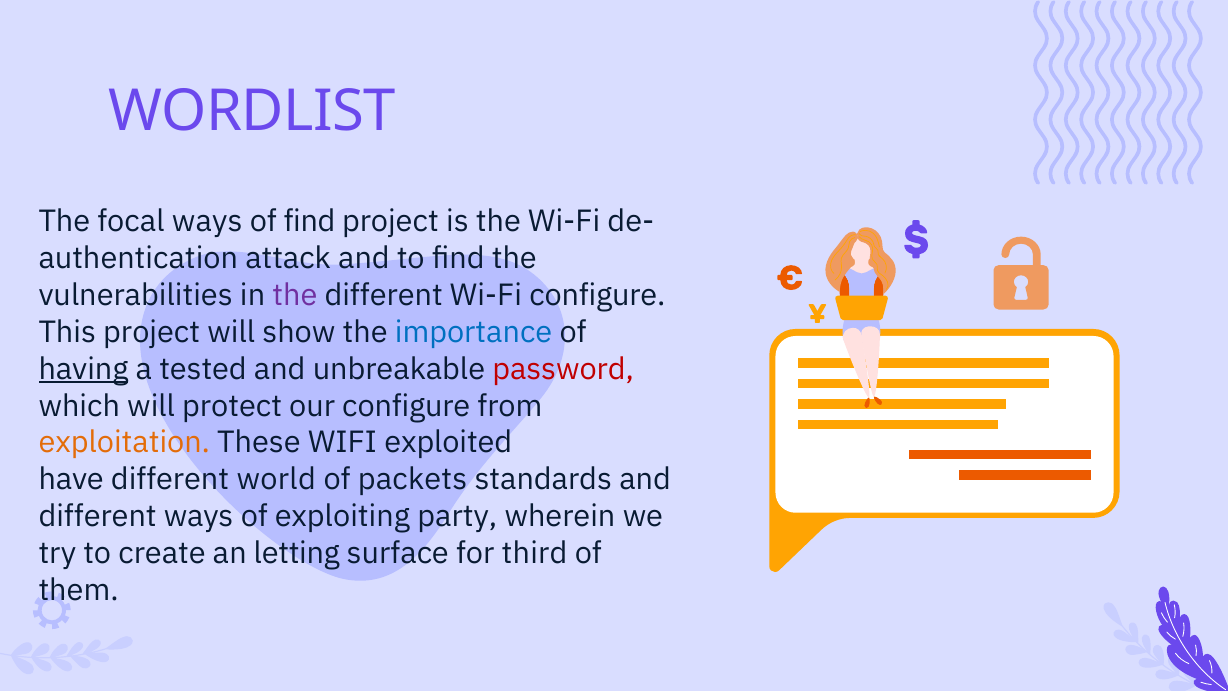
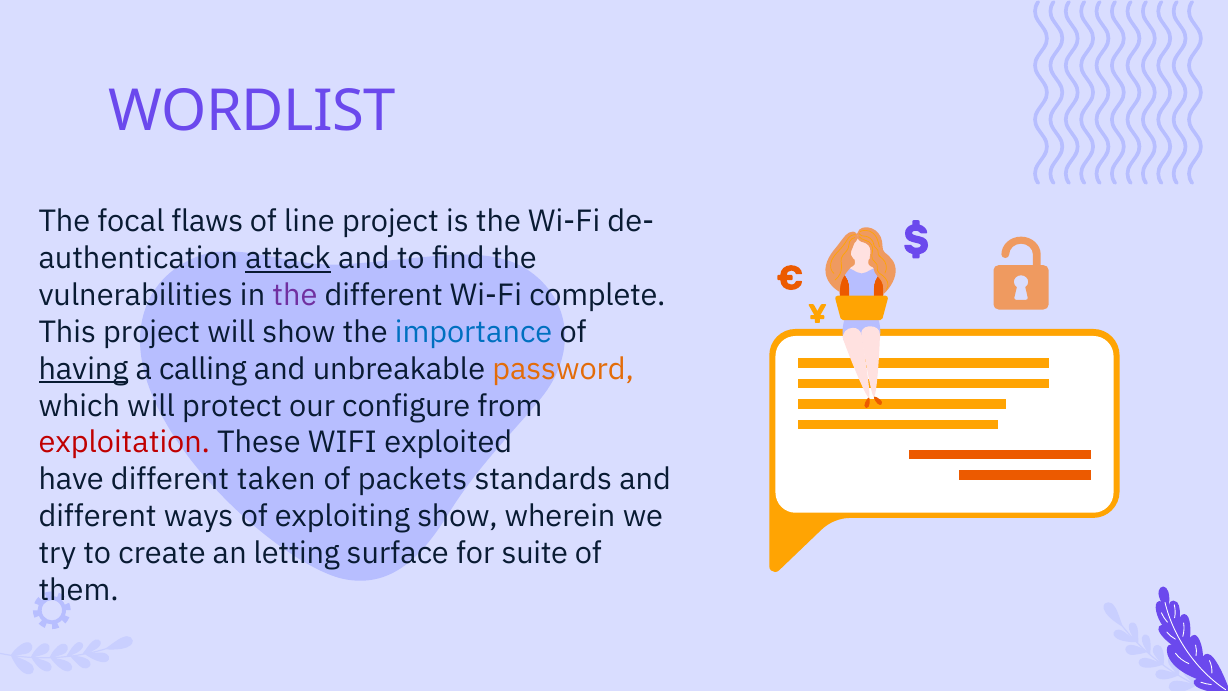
focal ways: ways -> flaws (207, 222)
of find: find -> line (309, 222)
attack underline: none -> present (288, 258)
Wi-Fi configure: configure -> complete (597, 295)
tested: tested -> calling (203, 369)
password colour: red -> orange (563, 369)
exploitation colour: orange -> red (124, 443)
world: world -> taken (276, 479)
exploiting party: party -> show (457, 516)
third: third -> suite (535, 553)
